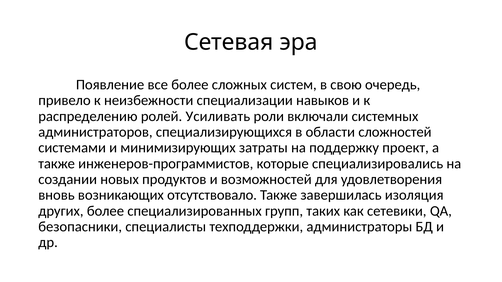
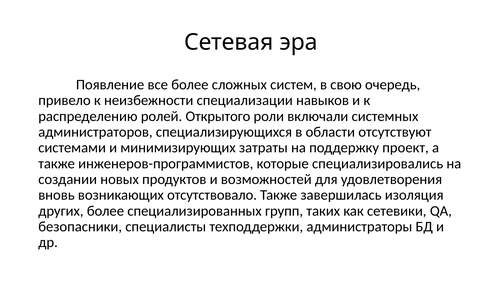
Усиливать: Усиливать -> Открытого (218, 116)
сложностей: сложностей -> отсутствуют (395, 132)
